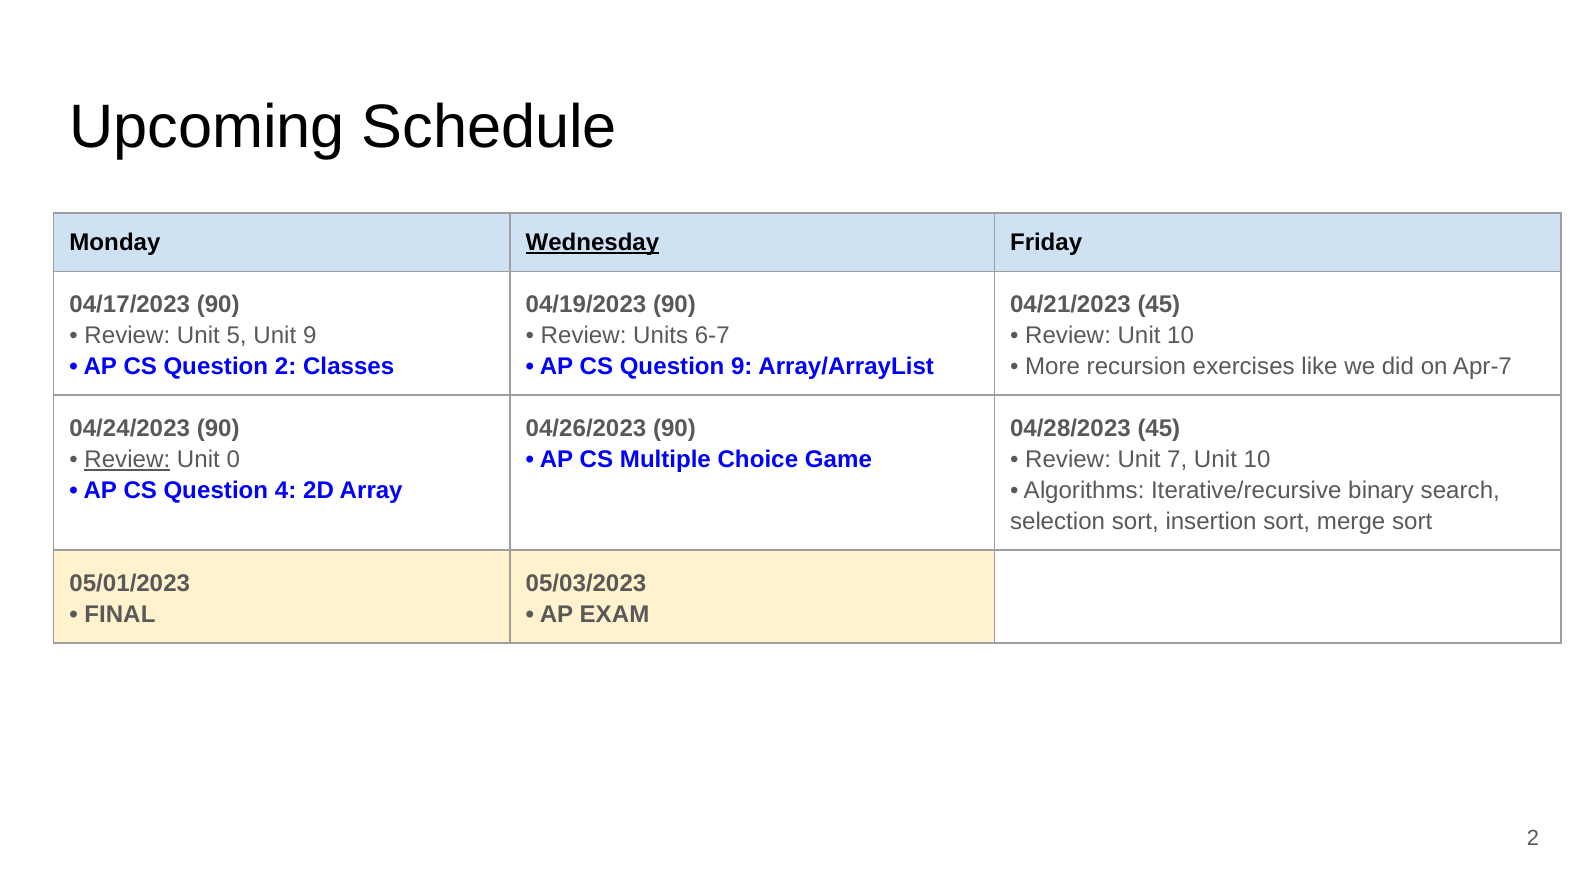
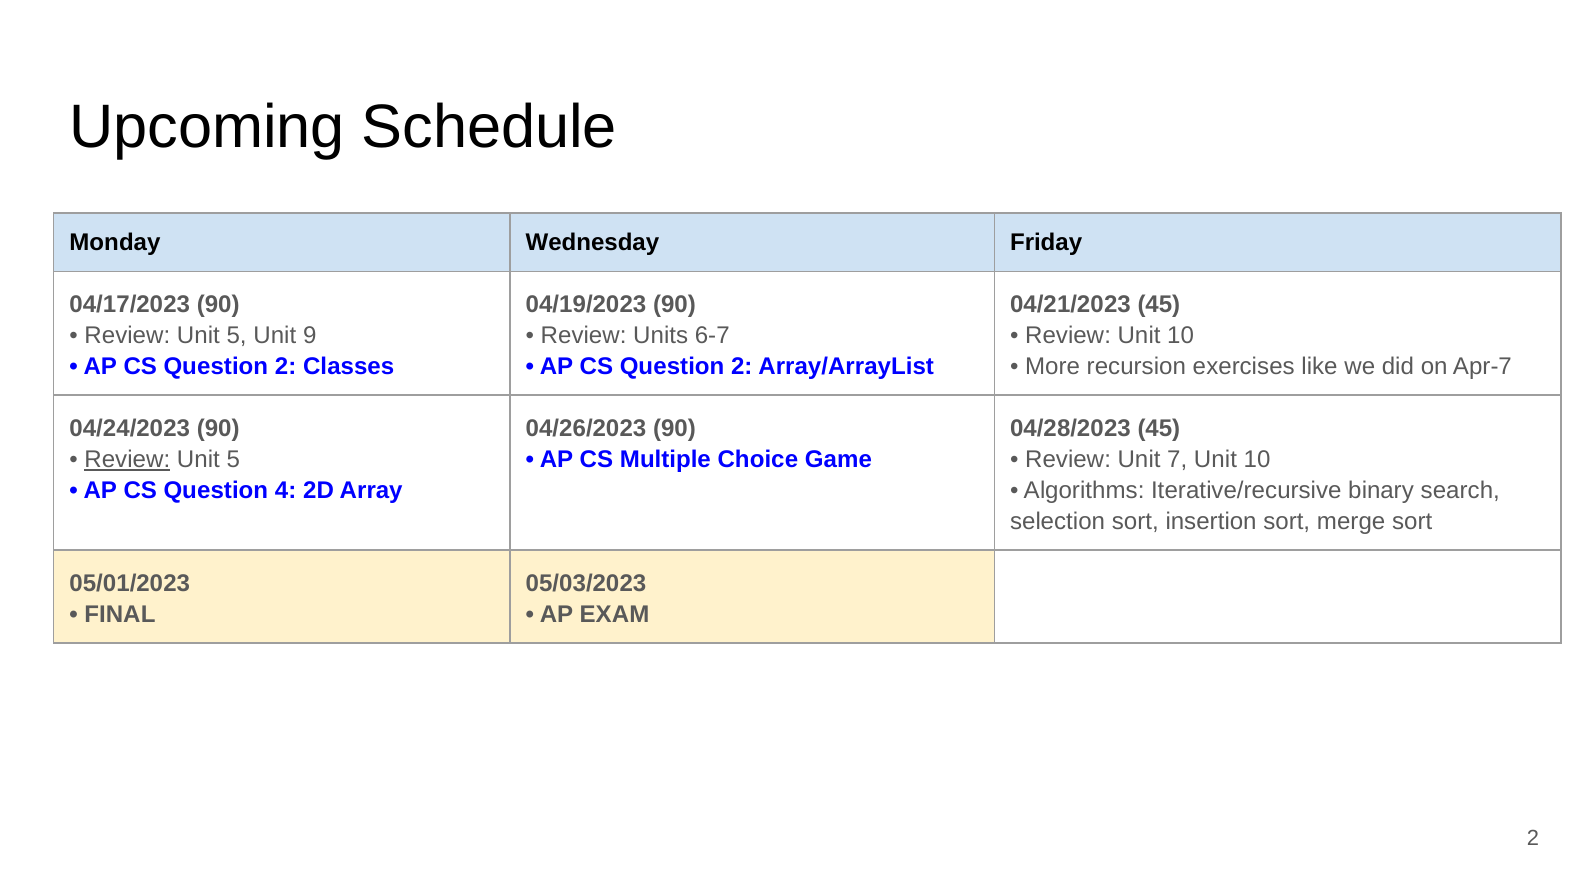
Wednesday underline: present -> none (592, 242)
9: 9 -> 2 (742, 366)
0: 0 -> 5 (233, 459)
